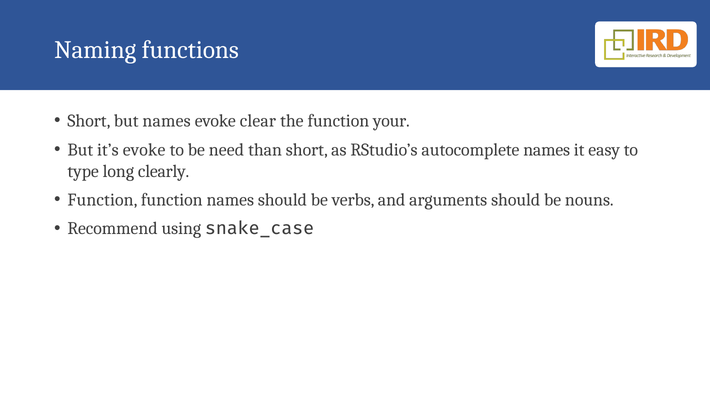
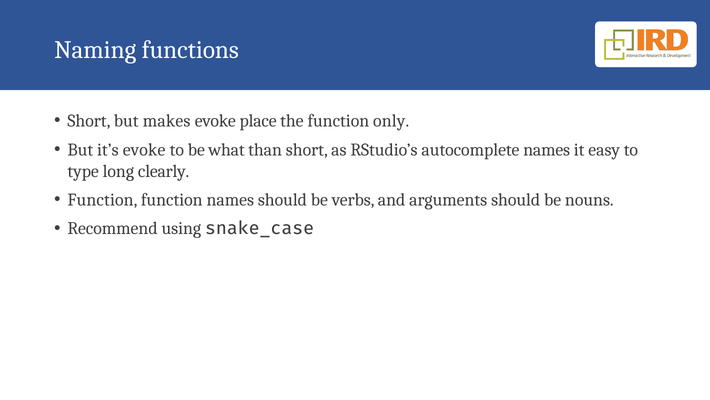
but names: names -> makes (167, 121)
clear: clear -> place (258, 121)
your: your -> only (391, 121)
need: need -> what (227, 150)
